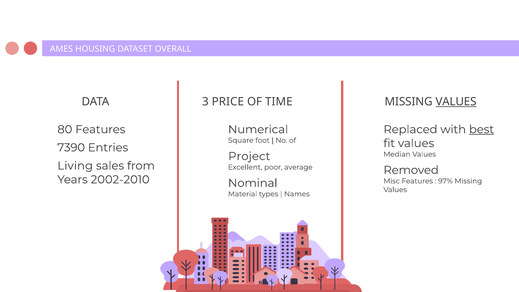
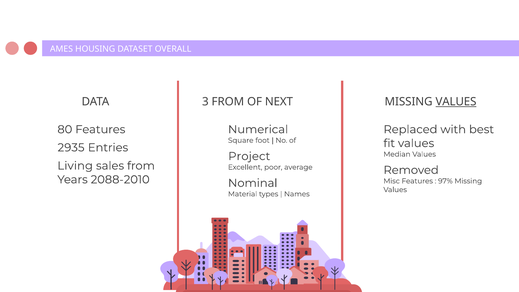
3 PRICE: PRICE -> FROM (228, 102)
TIME: TIME -> NEXT (279, 102)
best underline: present -> none (482, 129)
7390: 7390 -> 2935 (71, 148)
2002-2010: 2002-2010 -> 2088-2010 (120, 180)
